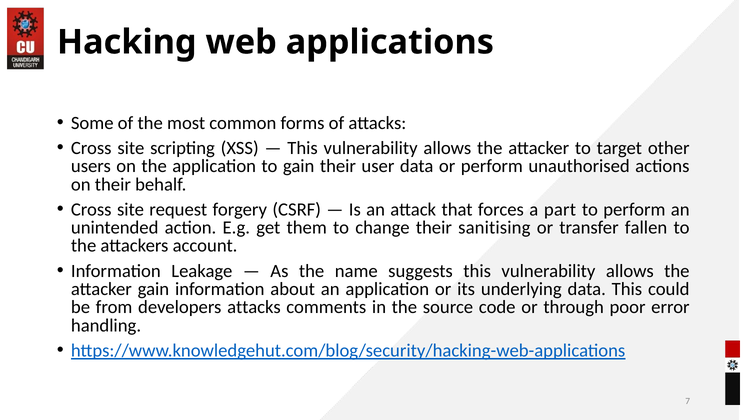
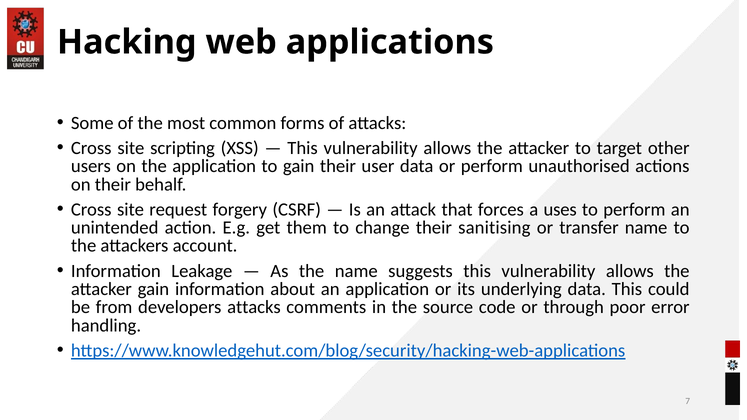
part: part -> uses (560, 210)
transfer fallen: fallen -> name (646, 228)
